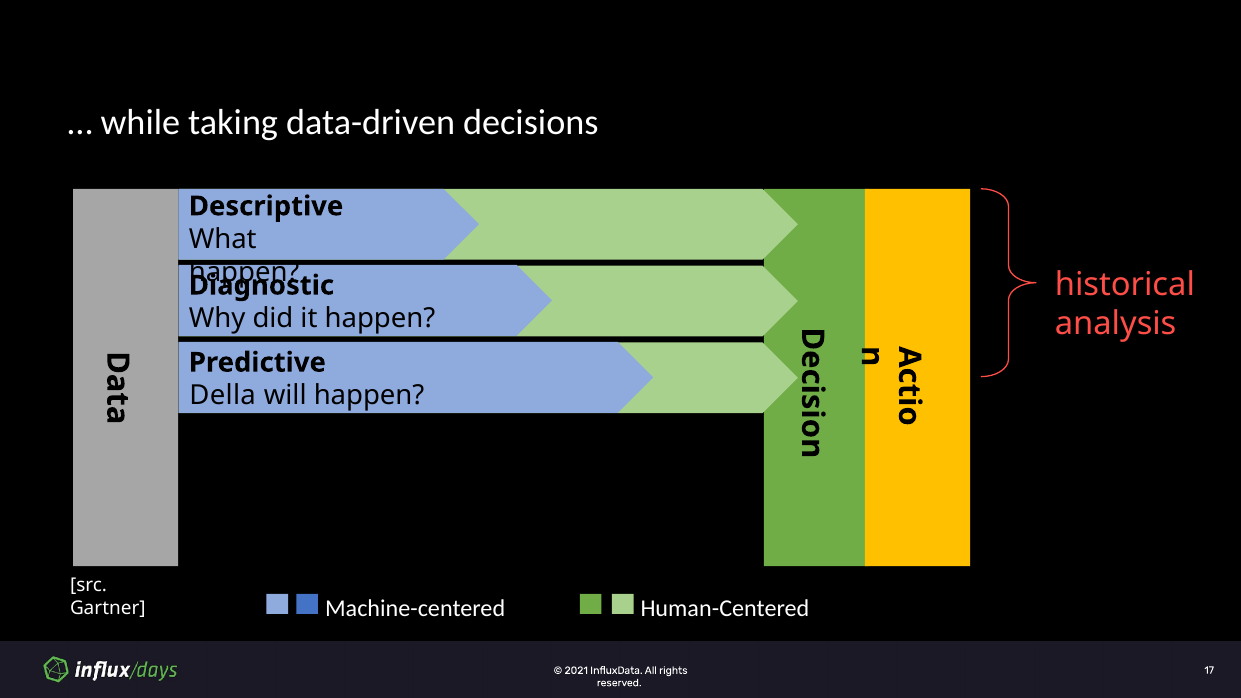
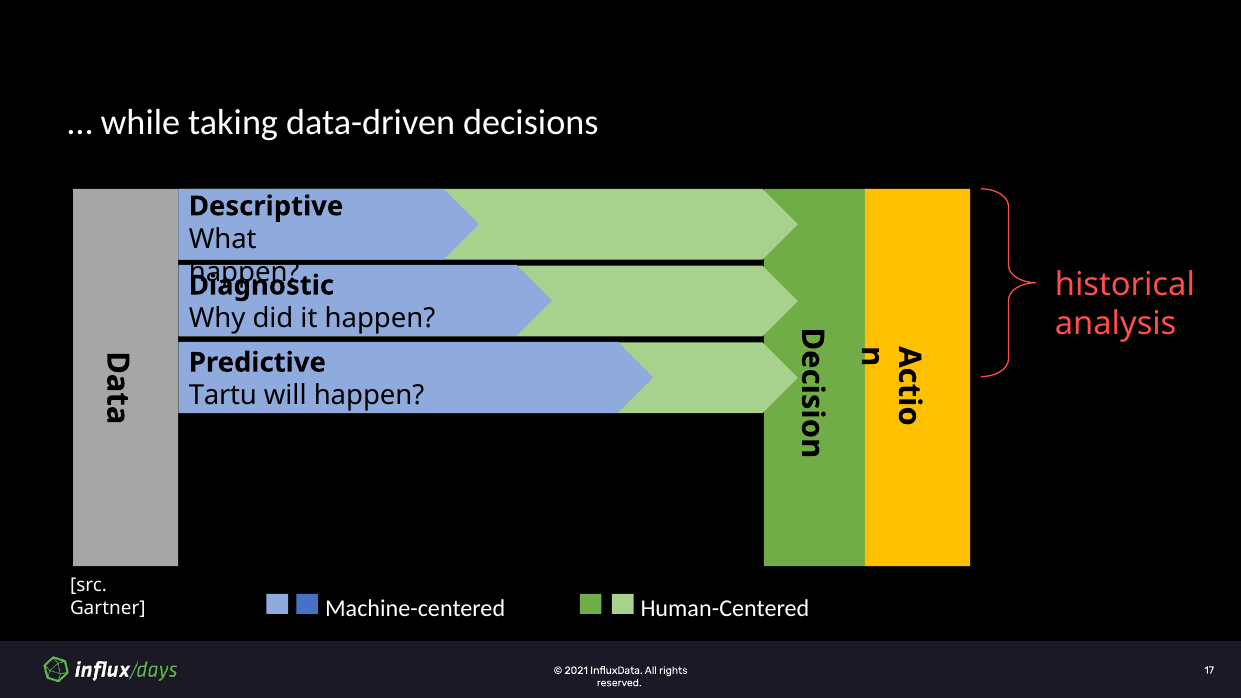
Della: Della -> Tartu (223, 396)
